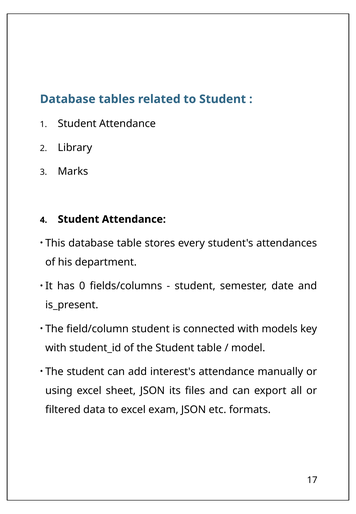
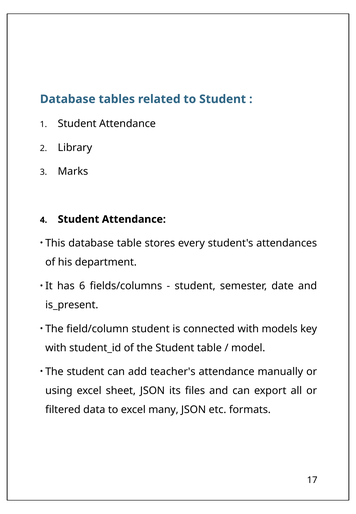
0: 0 -> 6 (82, 286)
interest's: interest's -> teacher's (173, 372)
exam: exam -> many (163, 410)
